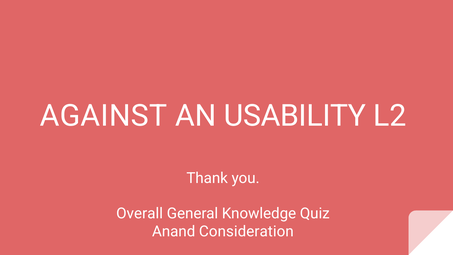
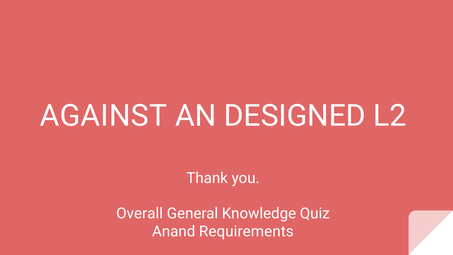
USABILITY: USABILITY -> DESIGNED (295, 116)
Consideration: Consideration -> Requirements (246, 231)
